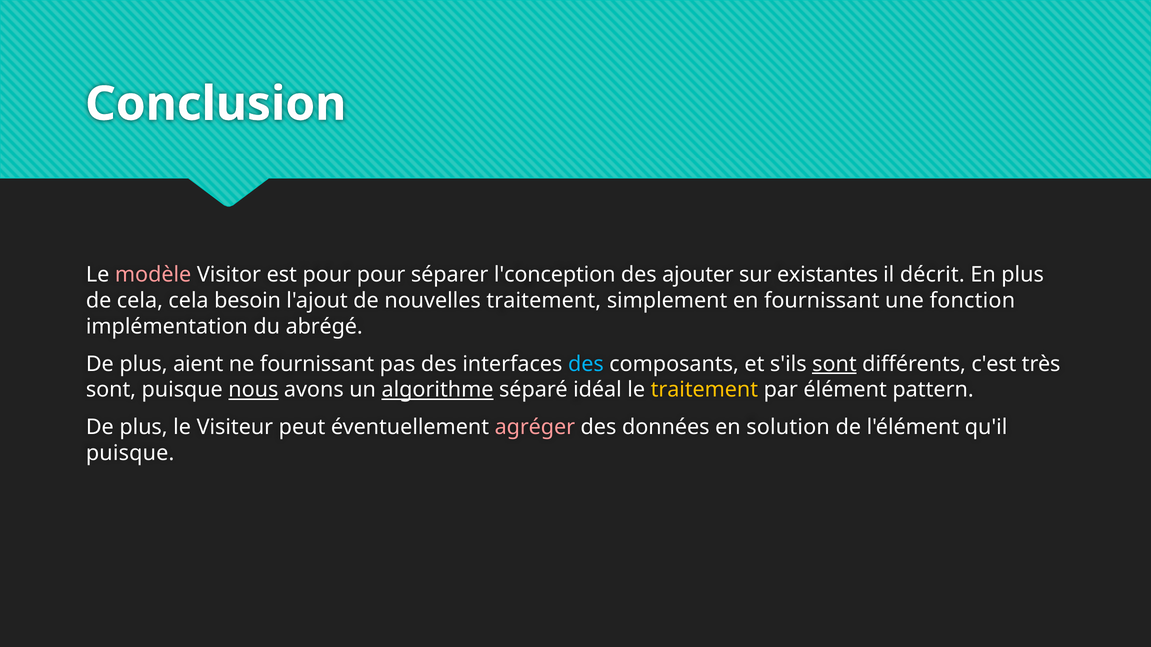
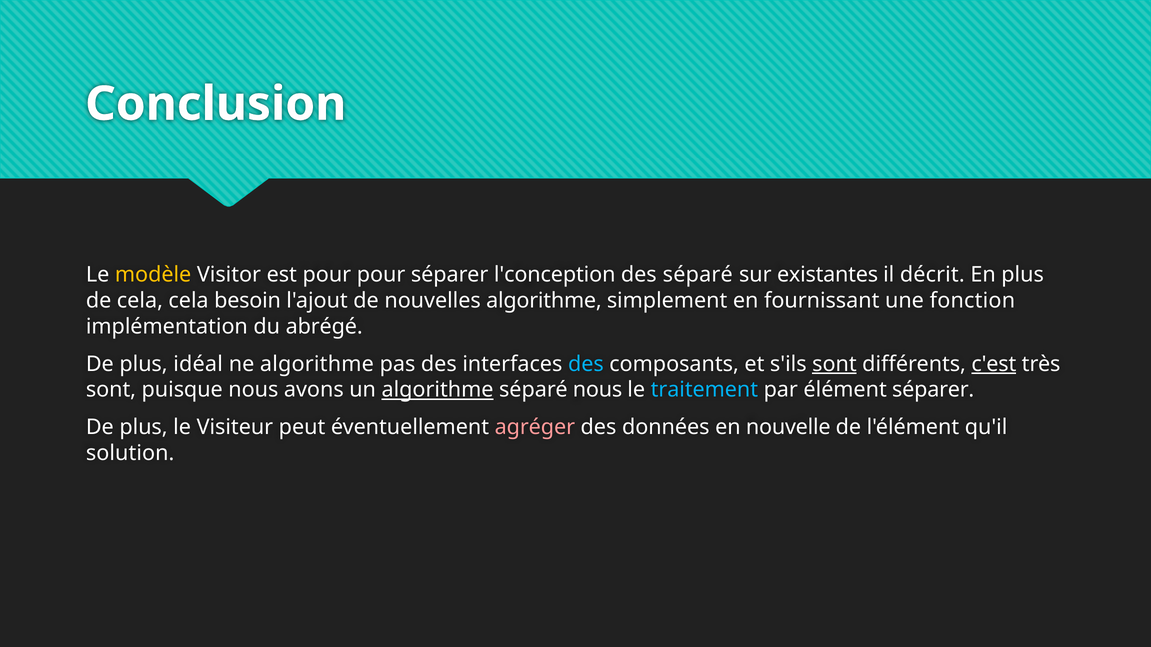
modèle colour: pink -> yellow (153, 275)
des ajouter: ajouter -> séparé (698, 275)
nouvelles traitement: traitement -> algorithme (544, 301)
aient: aient -> idéal (198, 364)
ne fournissant: fournissant -> algorithme (317, 364)
c'est underline: none -> present (994, 364)
nous underline: present -> none (253, 390)
séparé idéal: idéal -> nous (598, 390)
traitement colour: yellow -> light blue (704, 390)
élément pattern: pattern -> séparer (933, 390)
solution: solution -> nouvelle (788, 428)
puisque: puisque -> solution (130, 453)
